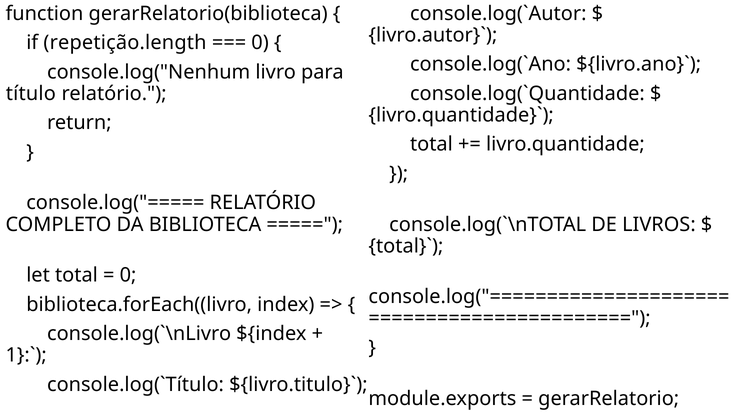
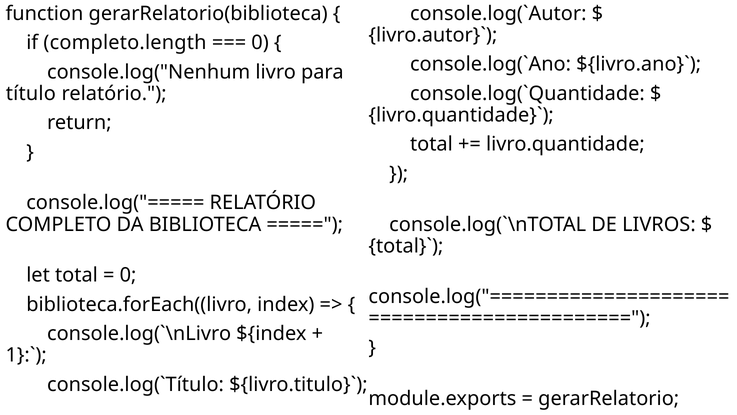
repetição.length: repetição.length -> completo.length (125, 43)
